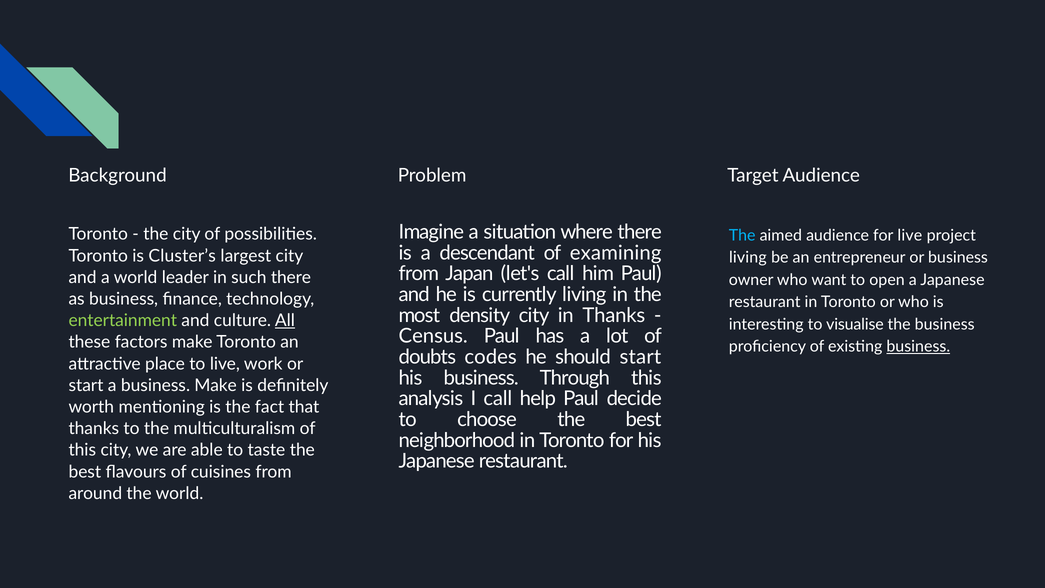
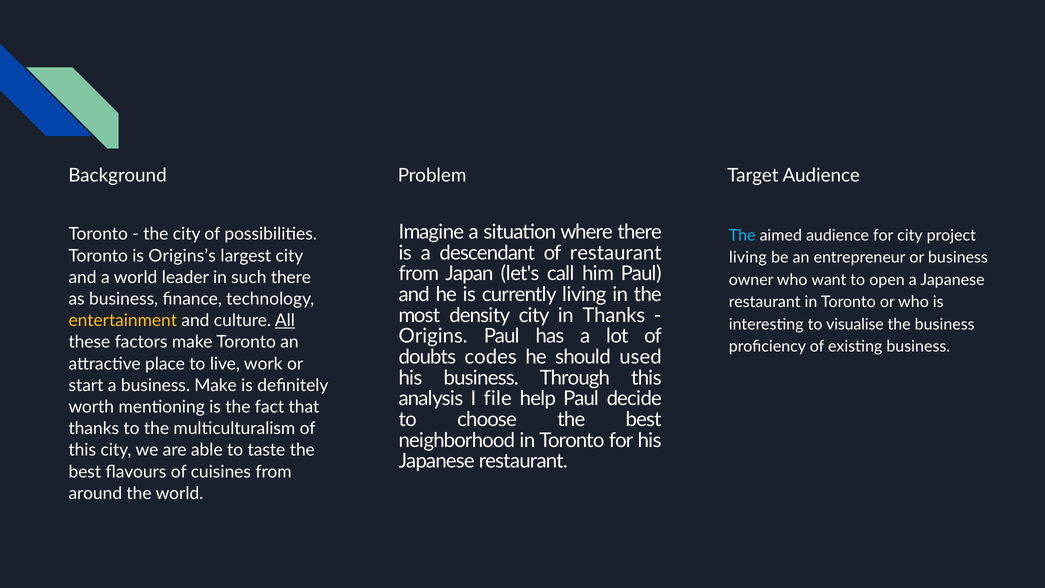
for live: live -> city (910, 235)
of examining: examining -> restaurant (616, 253)
Cluster’s: Cluster’s -> Origins’s (182, 256)
entertainment colour: light green -> yellow (123, 321)
Census: Census -> Origins (433, 336)
business underline: present -> none (918, 346)
should start: start -> used (641, 357)
I call: call -> file (498, 399)
